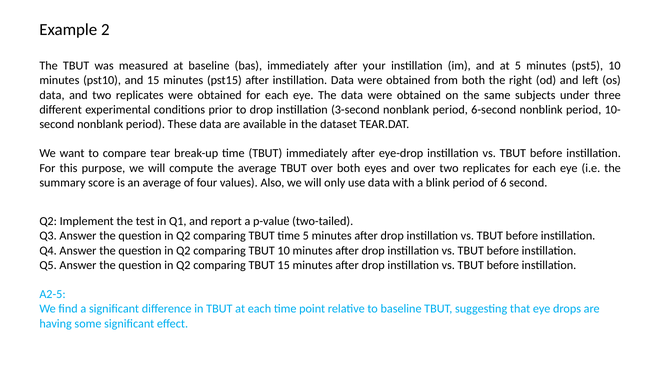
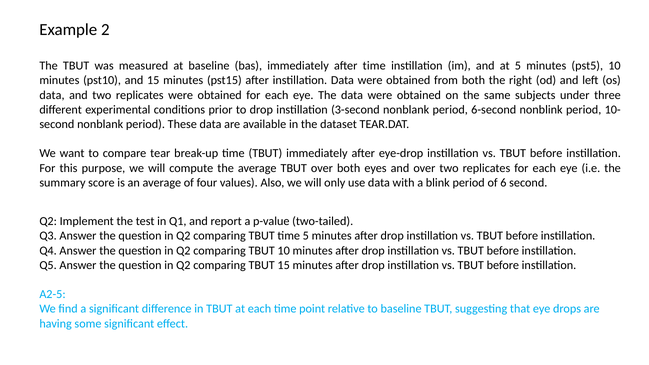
after your: your -> time (374, 66)
